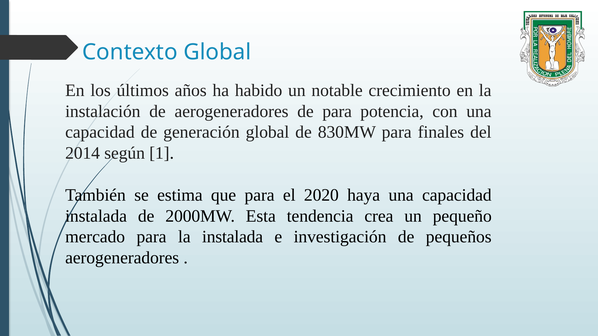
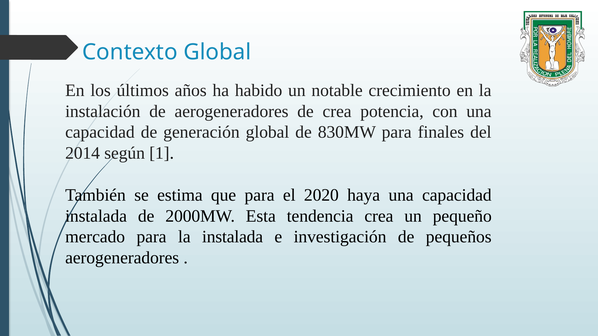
de para: para -> crea (337, 111)
